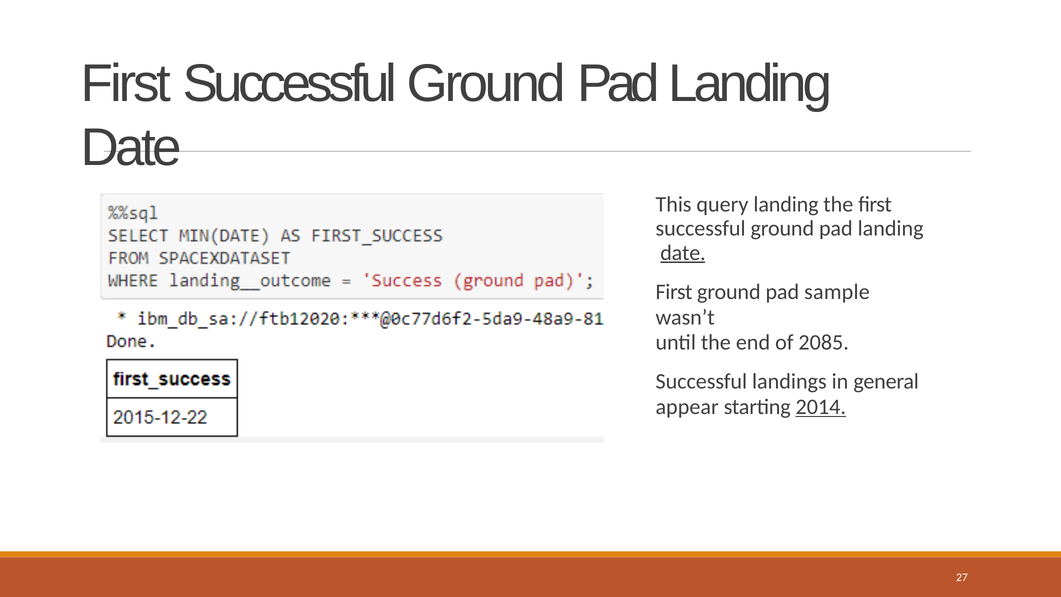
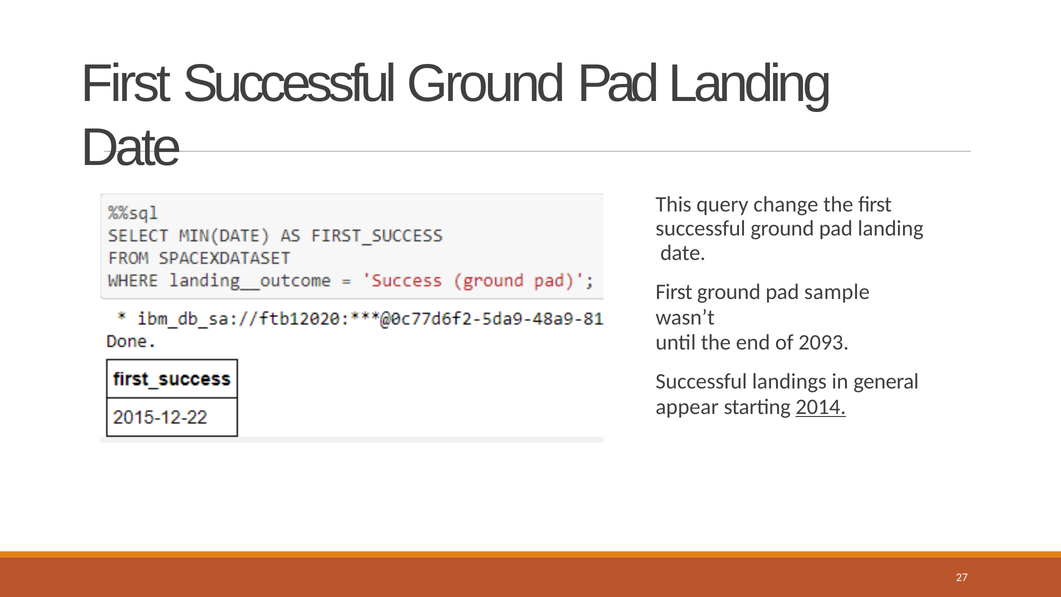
query landing: landing -> change (786, 204)
date underline: present -> none (683, 253)
2085: 2085 -> 2093 (824, 343)
